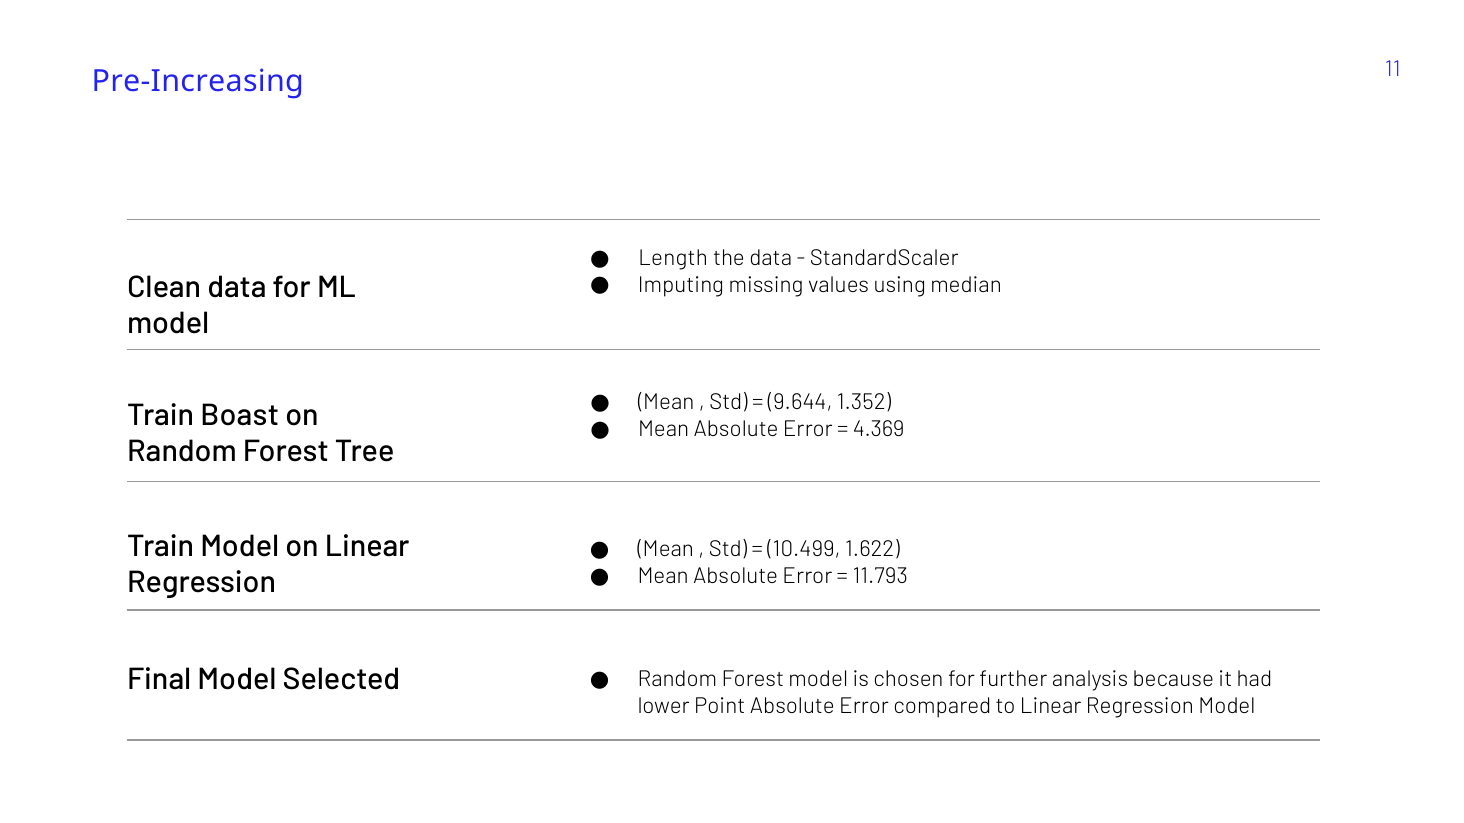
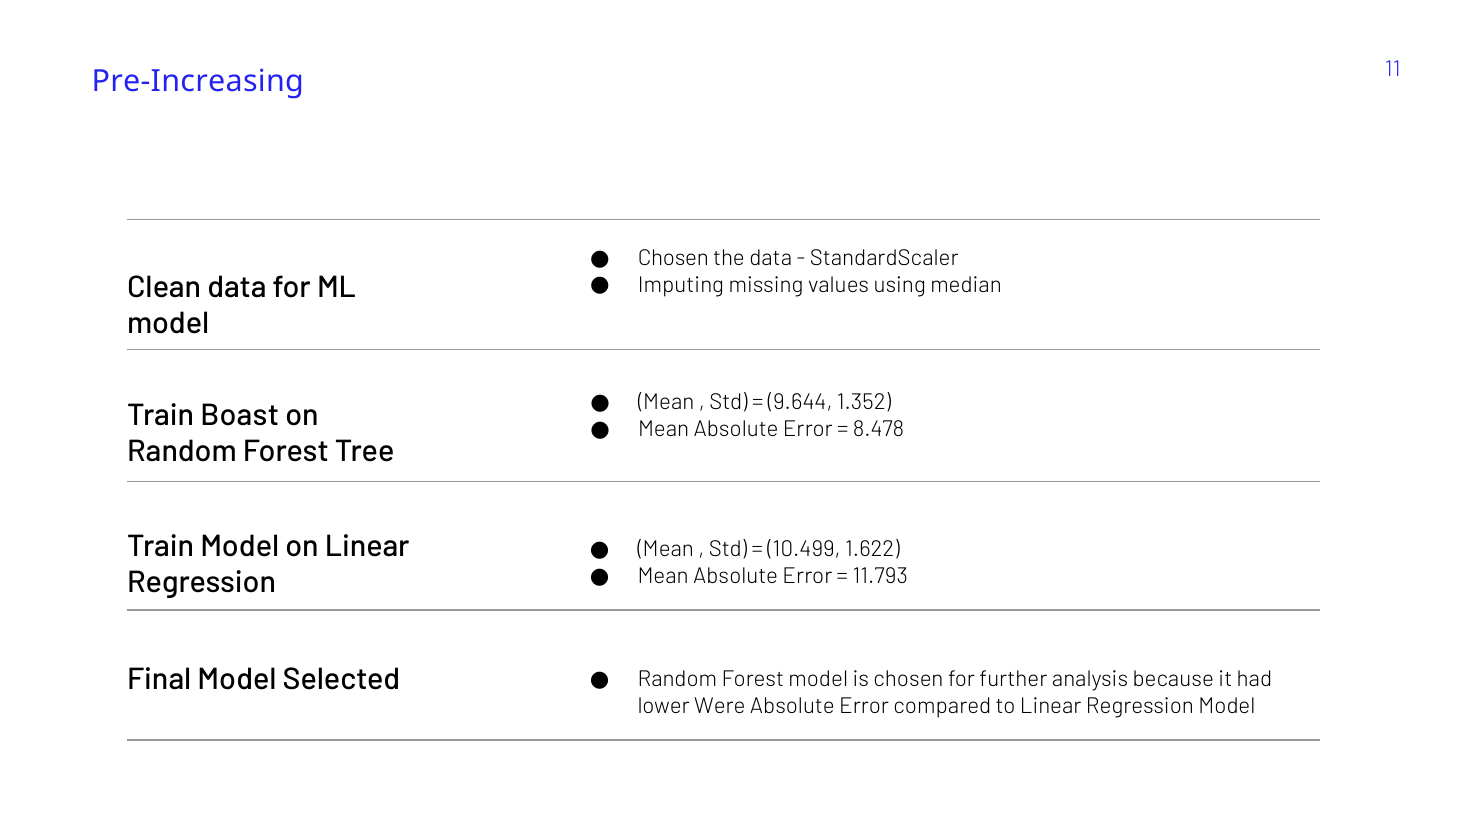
Length: Length -> Chosen (673, 258)
4.369: 4.369 -> 8.478 (879, 430)
Point: Point -> Were (720, 707)
